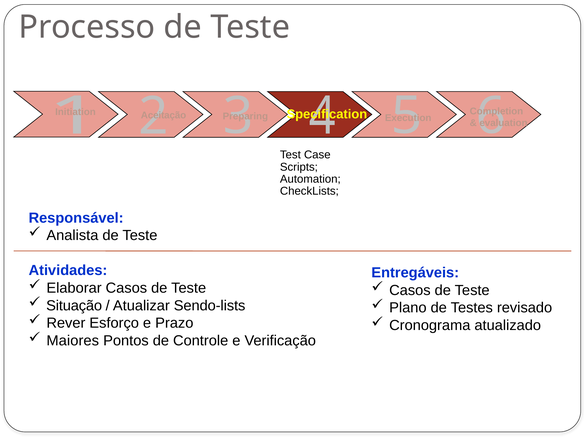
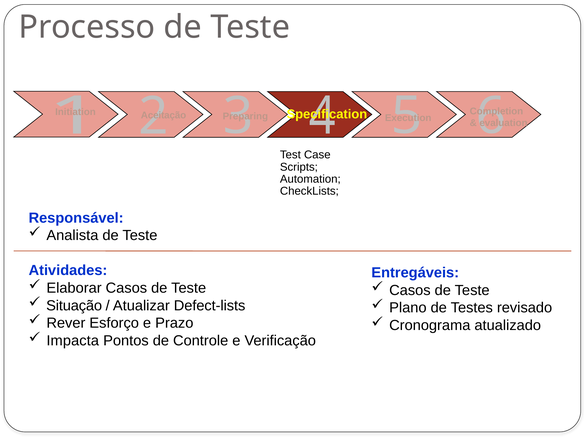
Sendo-lists: Sendo-lists -> Defect-lists (210, 306)
Maiores: Maiores -> Impacta (73, 341)
